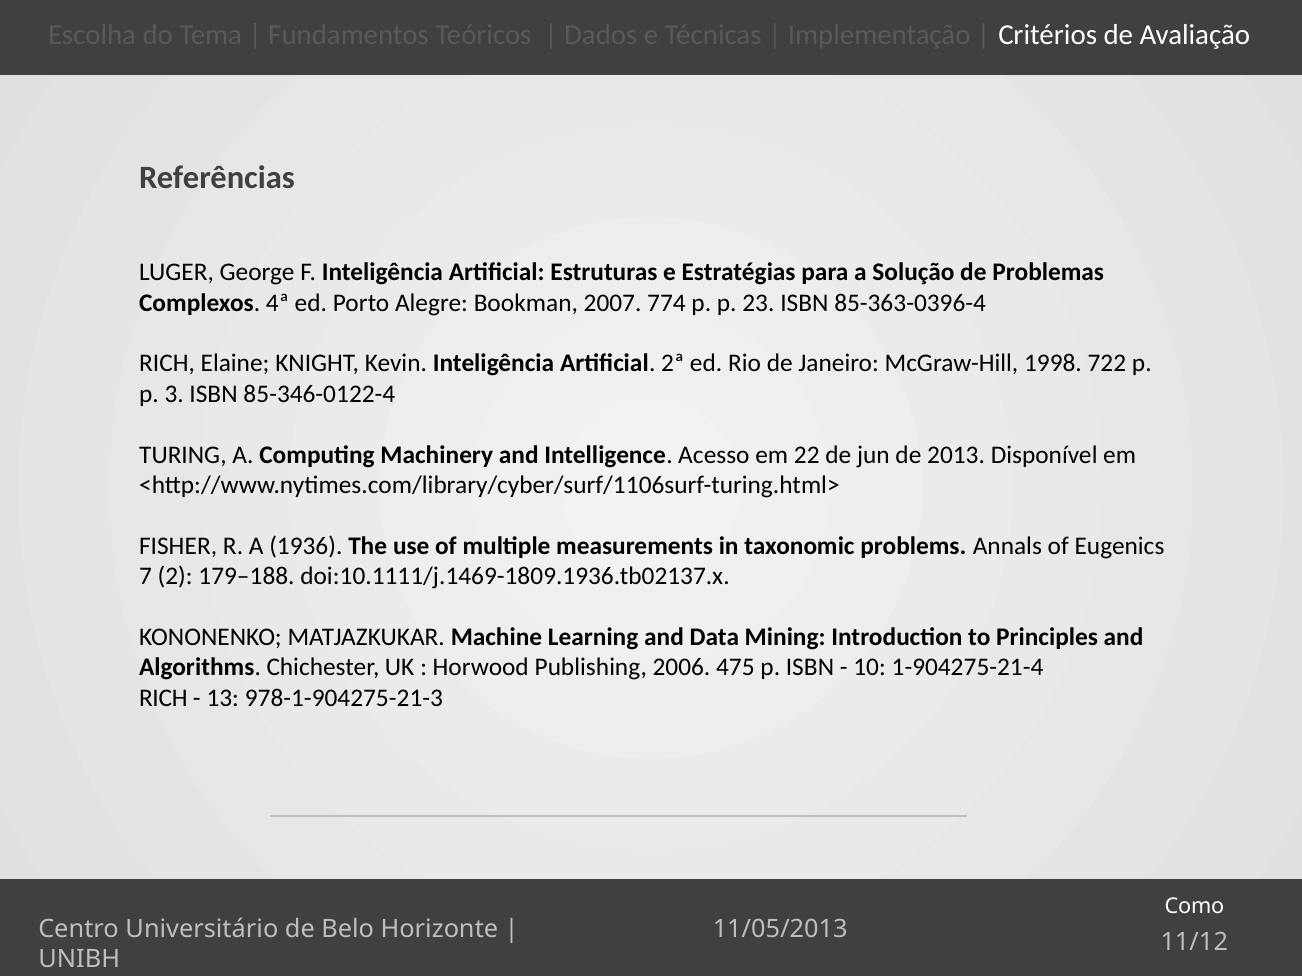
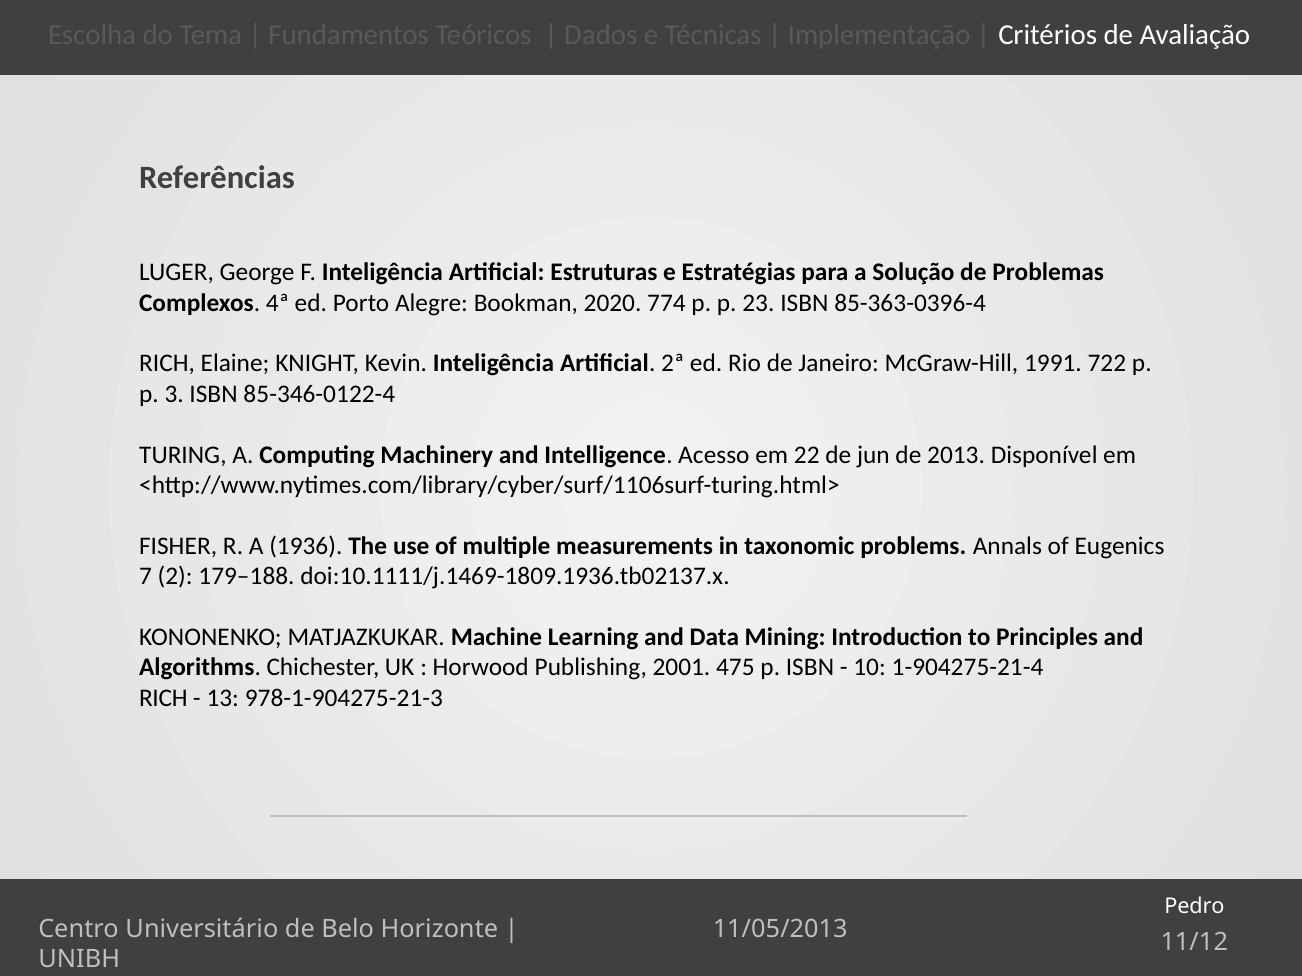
2007: 2007 -> 2020 (613, 303)
1998: 1998 -> 1991 (1053, 364)
2006: 2006 -> 2001 (682, 668)
Como: Como -> Pedro (1194, 907)
